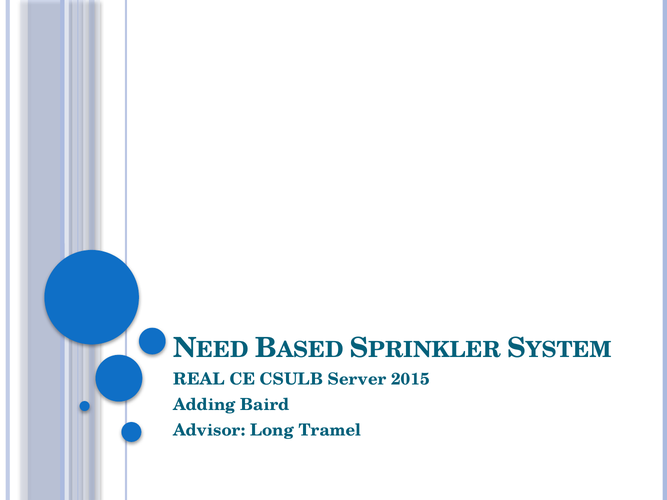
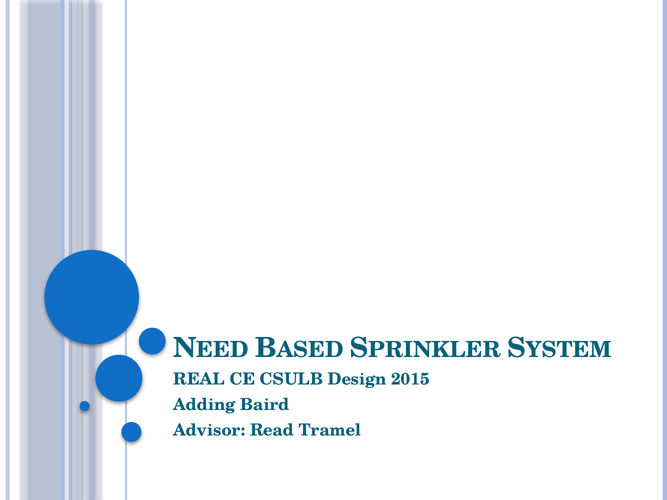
Server: Server -> Design (357, 379)
Long: Long -> Read (272, 431)
